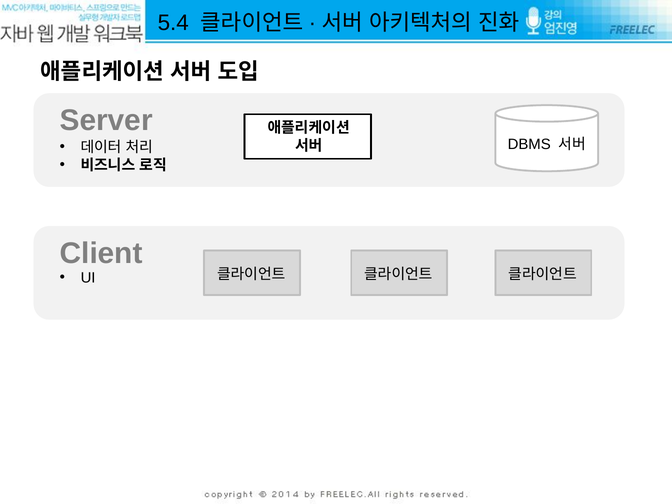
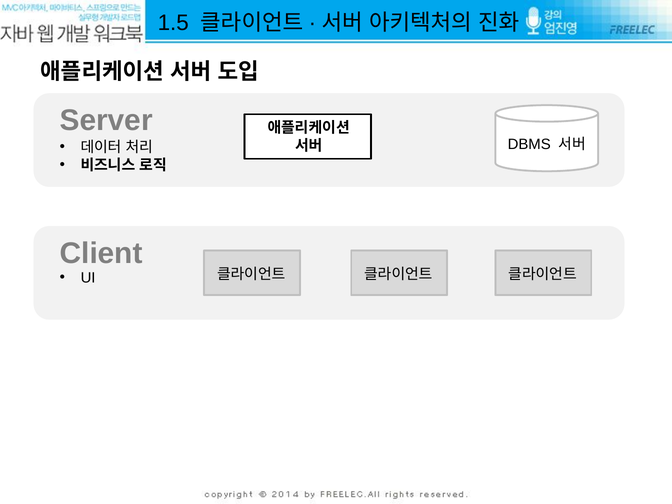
5.4: 5.4 -> 1.5 (173, 23)
